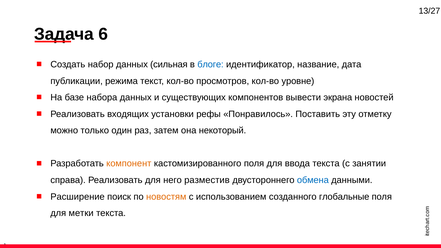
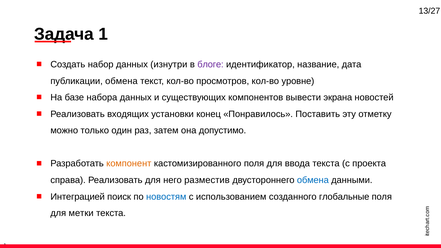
6: 6 -> 1 (103, 34)
сильная: сильная -> изнутри (169, 64)
блоге colour: blue -> purple (210, 64)
публикации режима: режима -> обмена (121, 81)
рефы: рефы -> конец (209, 114)
некоторый: некоторый -> допустимо (223, 131)
занятии: занятии -> проекта (369, 164)
Расширение: Расширение -> Интеграцией (78, 197)
новостям colour: orange -> blue (166, 197)
